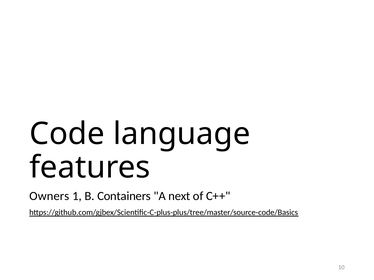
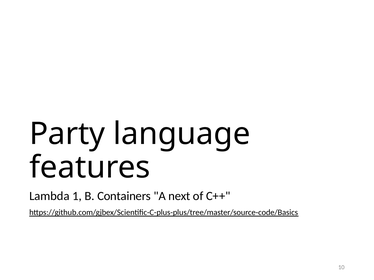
Code: Code -> Party (67, 134)
Owners: Owners -> Lambda (49, 196)
